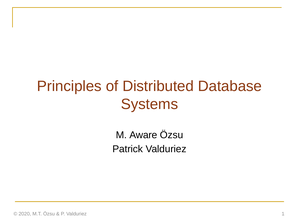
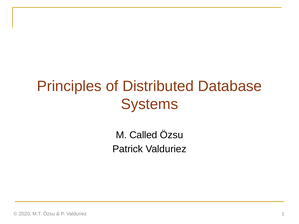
Aware: Aware -> Called (143, 135)
